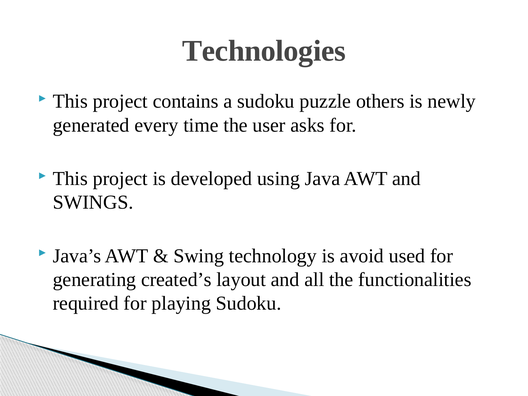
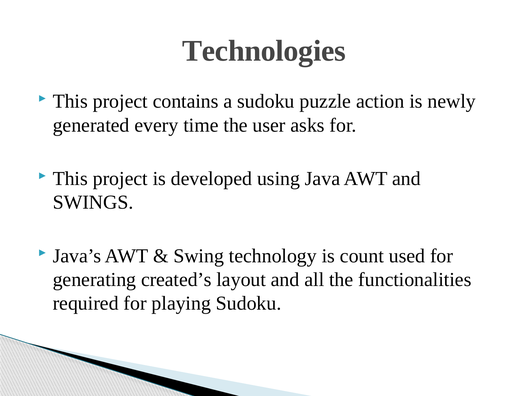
others: others -> action (380, 101)
avoid: avoid -> count (362, 256)
